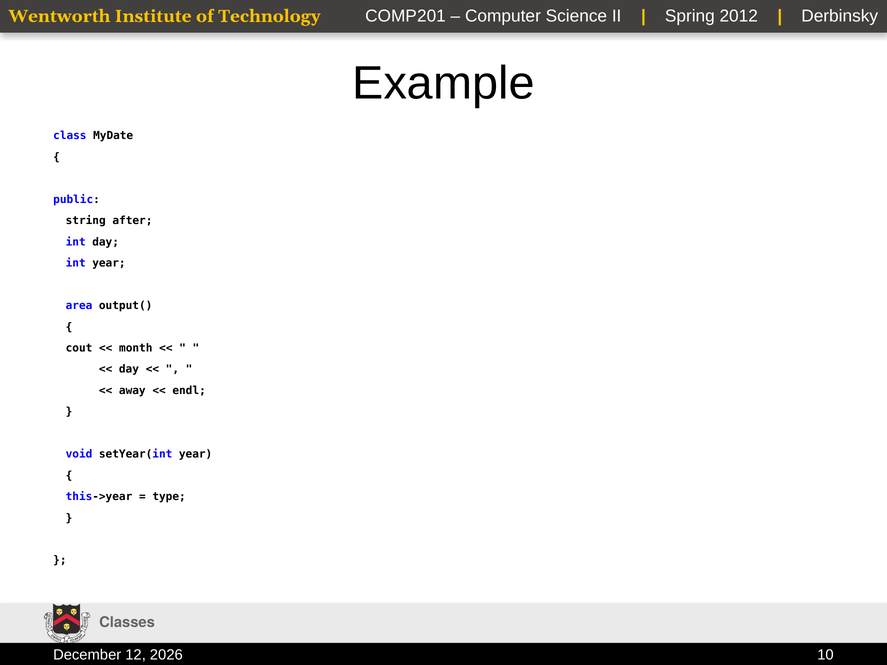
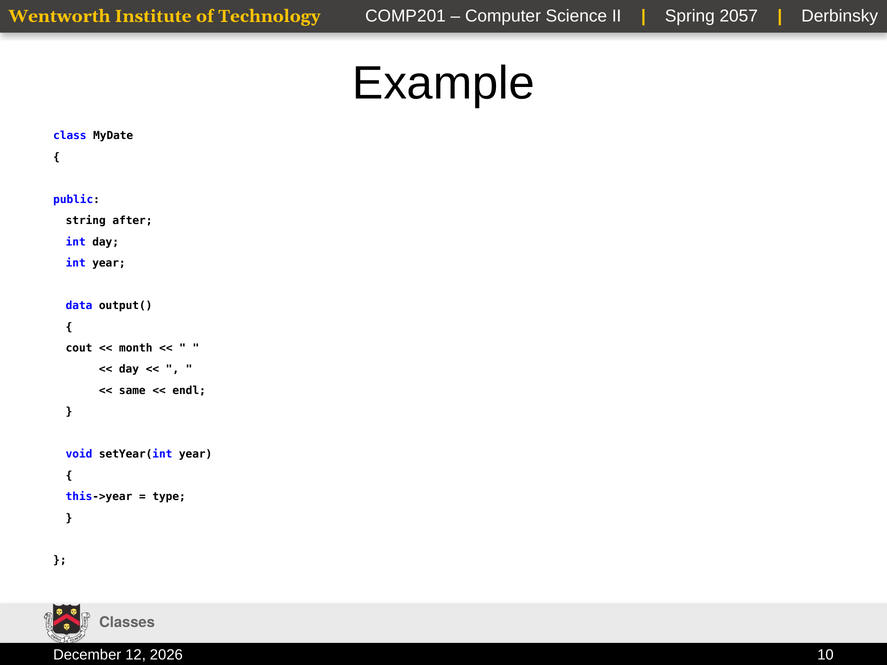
2012: 2012 -> 2057 (739, 16)
area: area -> data (79, 306)
away: away -> same (132, 391)
